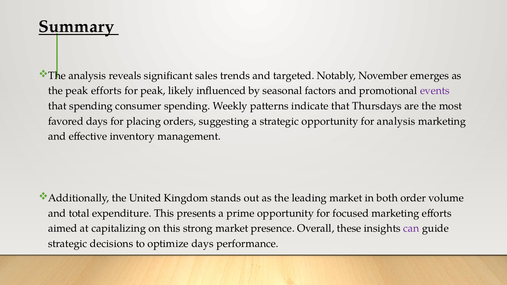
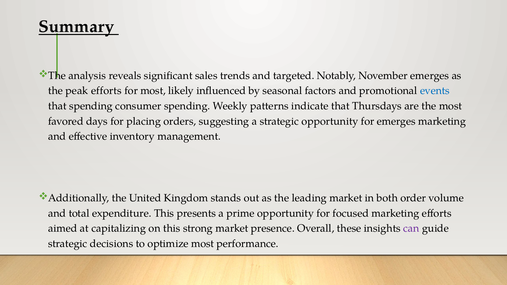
for peak: peak -> most (153, 91)
events colour: purple -> blue (435, 91)
for analysis: analysis -> emerges (396, 121)
optimize days: days -> most (203, 244)
